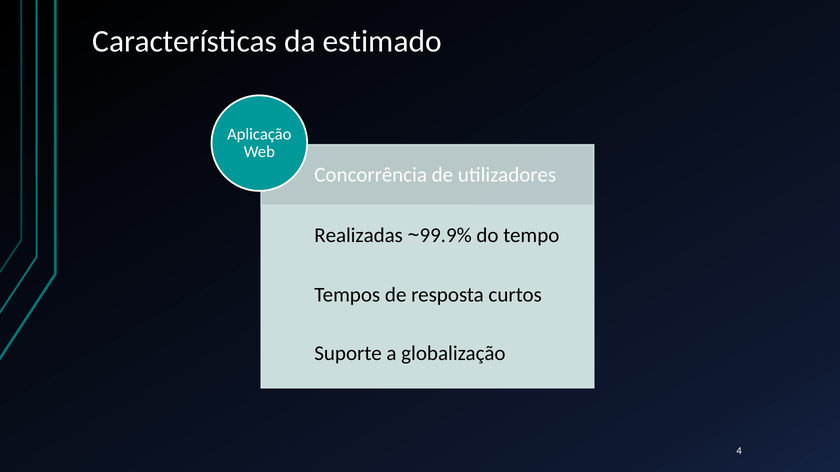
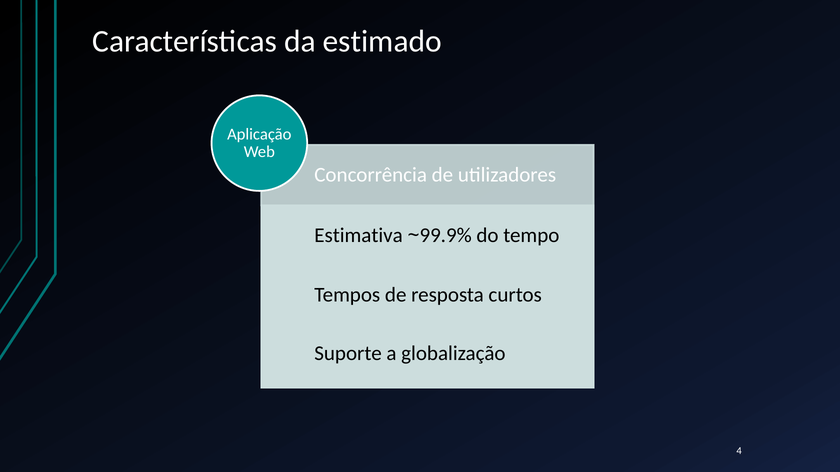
Realizadas: Realizadas -> Estimativa (359, 236)
